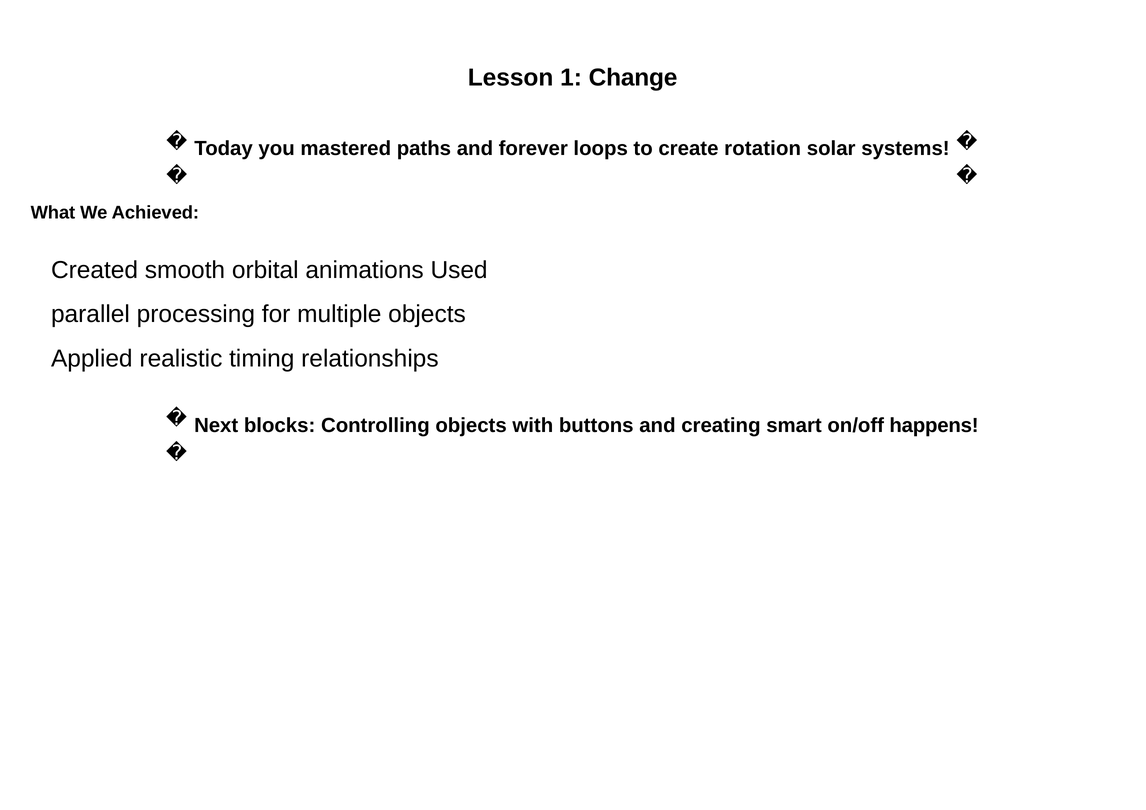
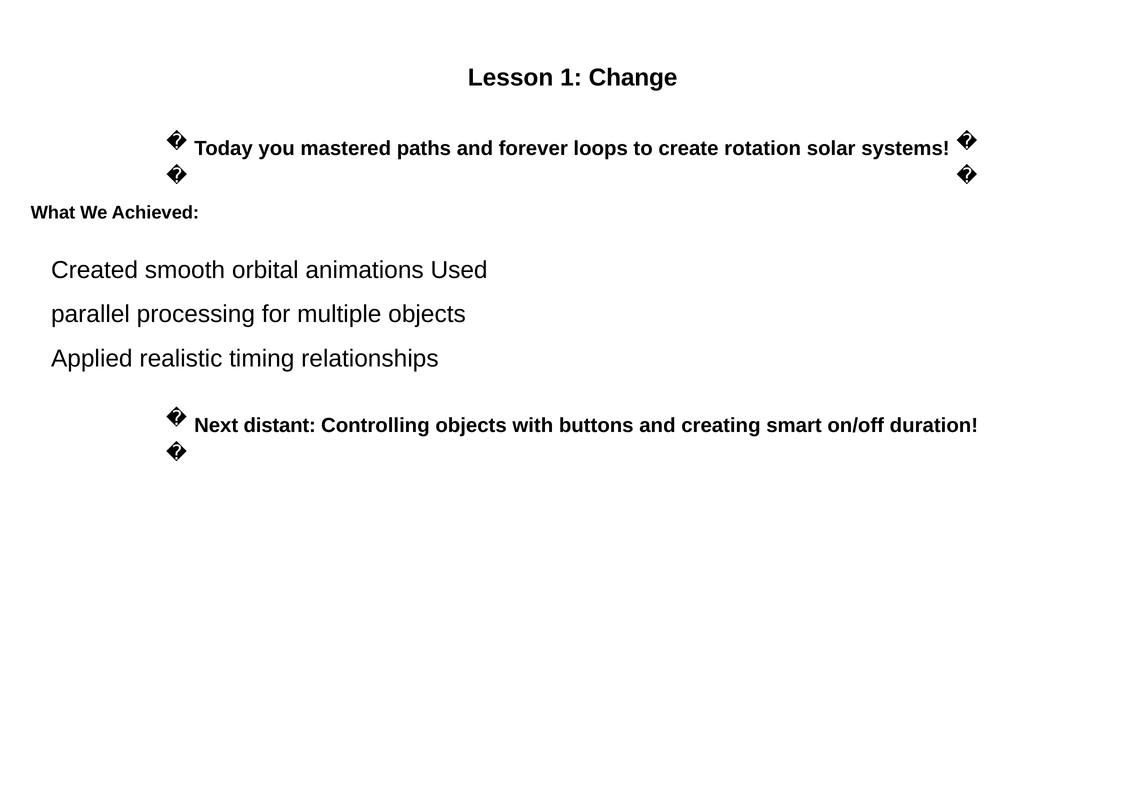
blocks: blocks -> distant (280, 425)
happens: happens -> duration (934, 425)
